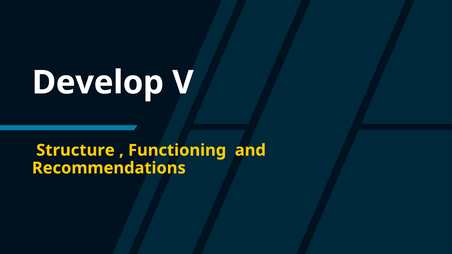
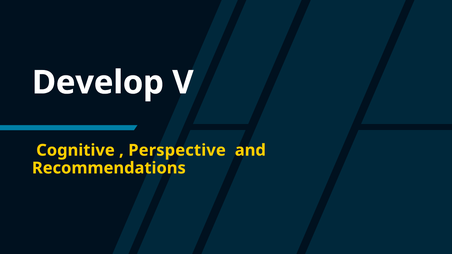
Structure: Structure -> Cognitive (75, 150)
Functioning: Functioning -> Perspective (177, 150)
